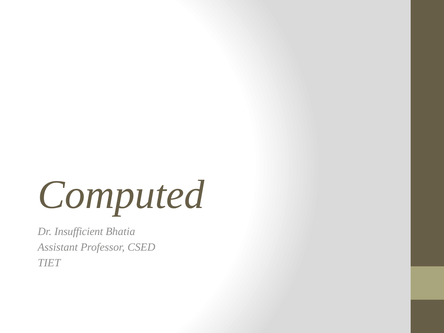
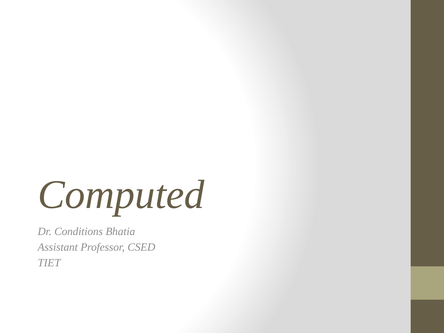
Insufficient: Insufficient -> Conditions (79, 232)
